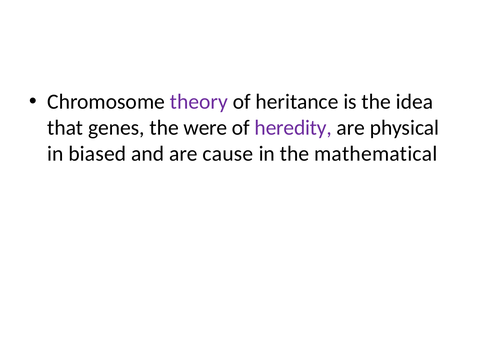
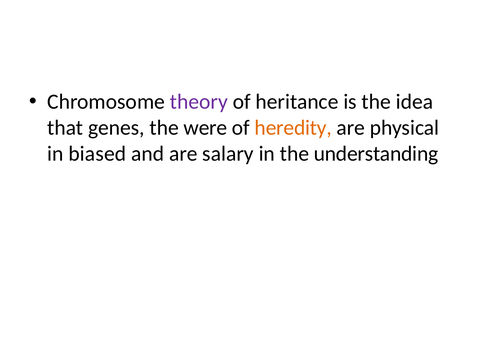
heredity colour: purple -> orange (293, 128)
cause: cause -> salary (228, 153)
mathematical: mathematical -> understanding (376, 153)
